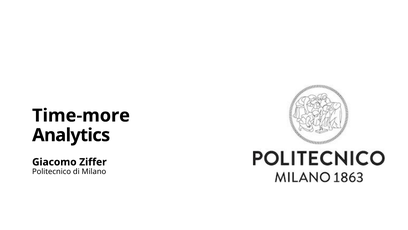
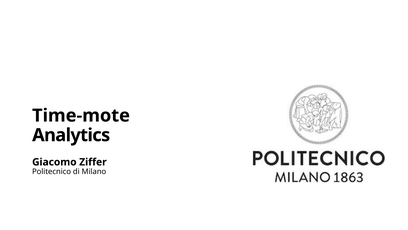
Time-more: Time-more -> Time-mote (81, 115)
